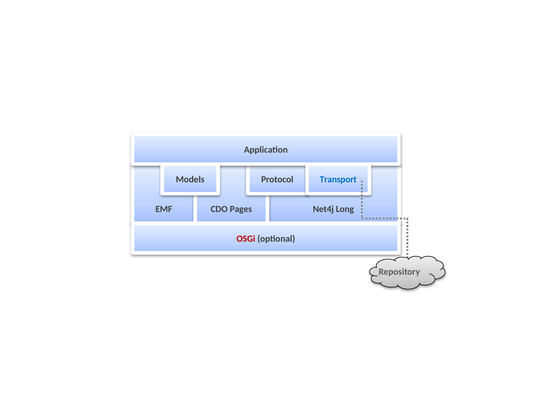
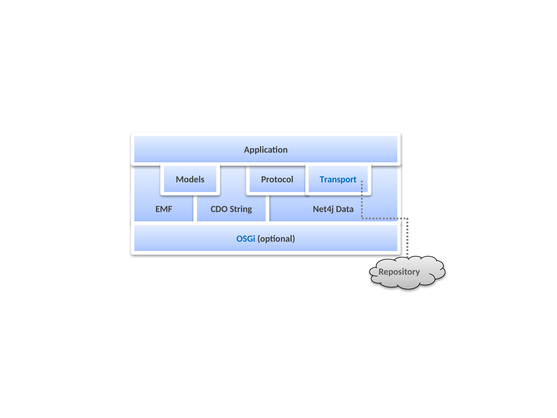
Pages: Pages -> String (241, 209)
Long: Long -> Data (345, 209)
OSGi colour: red -> blue (246, 239)
